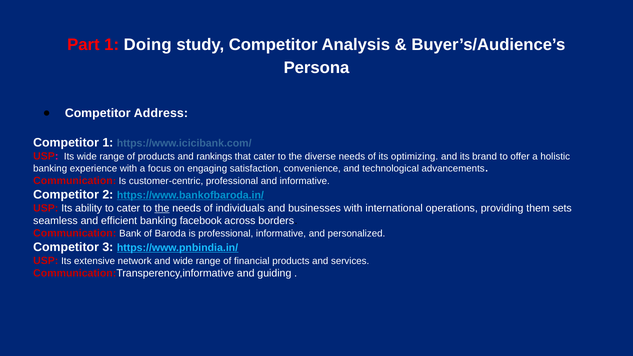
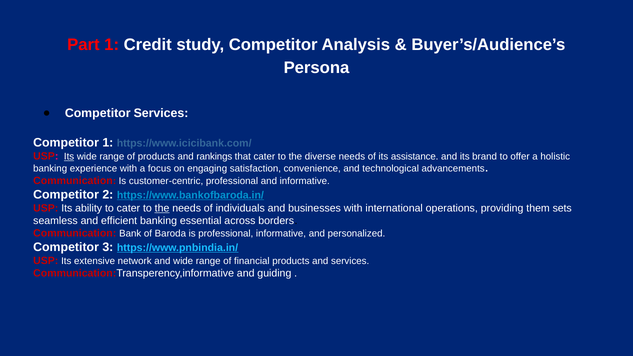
Doing: Doing -> Credit (148, 45)
Competitor Address: Address -> Services (161, 113)
Its underline: none -> present (69, 157)
optimizing: optimizing -> assistance (415, 157)
facebook: facebook -> essential (201, 221)
